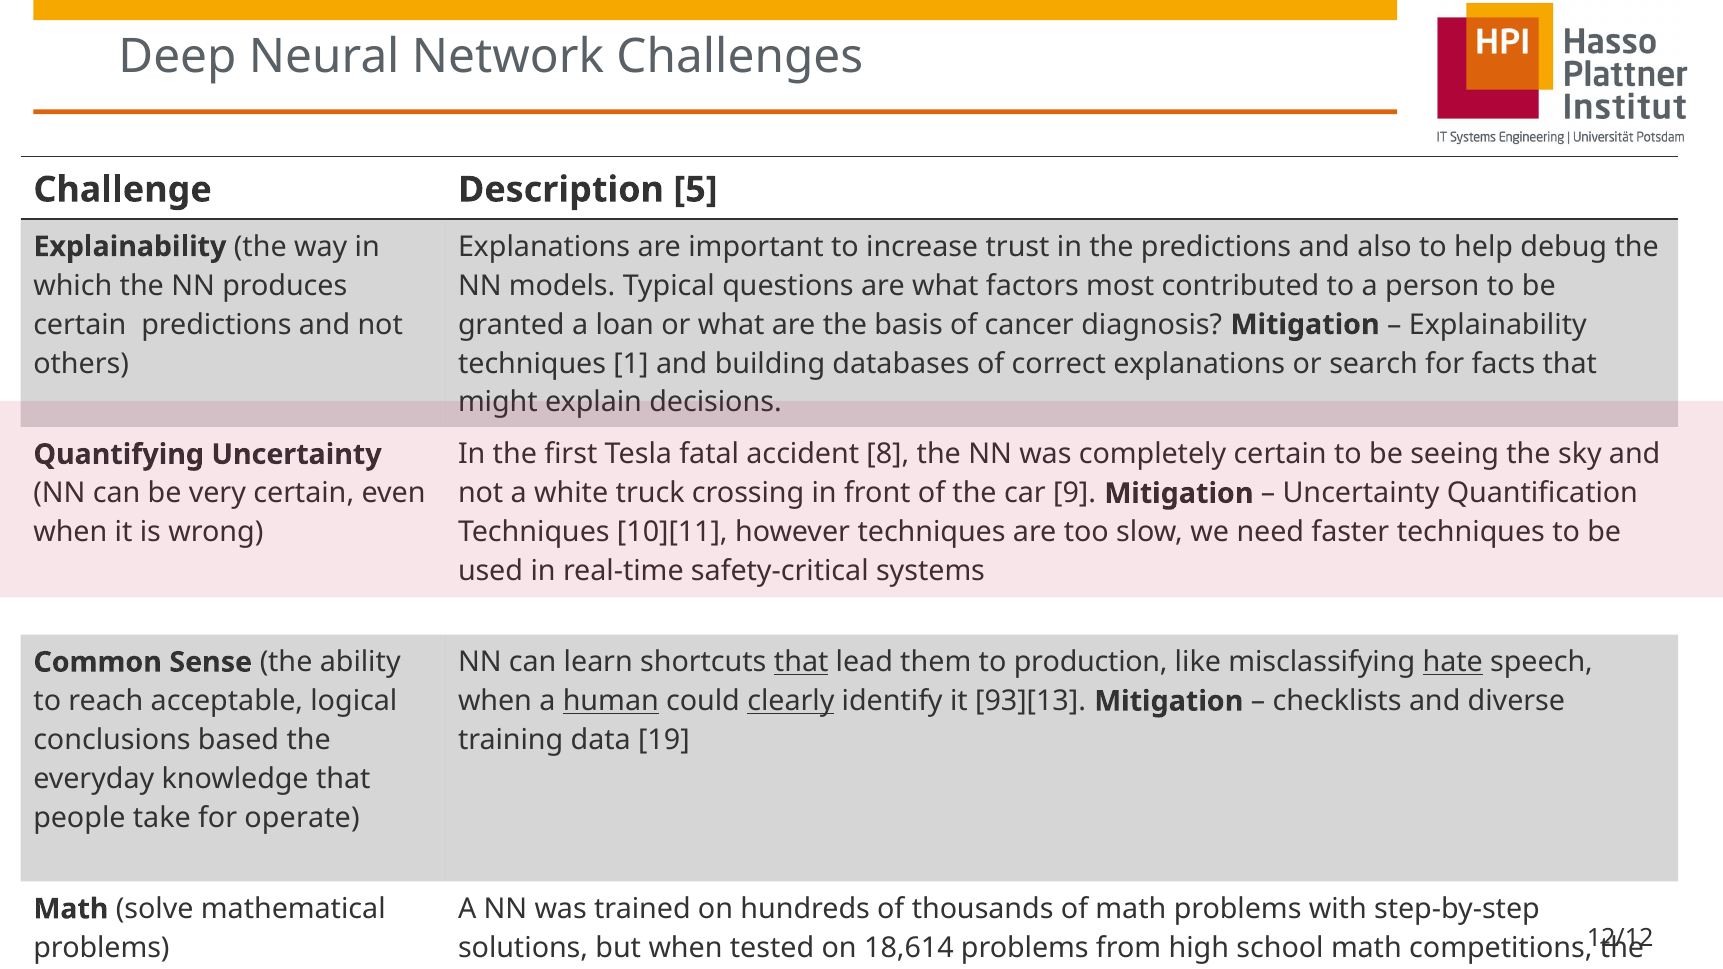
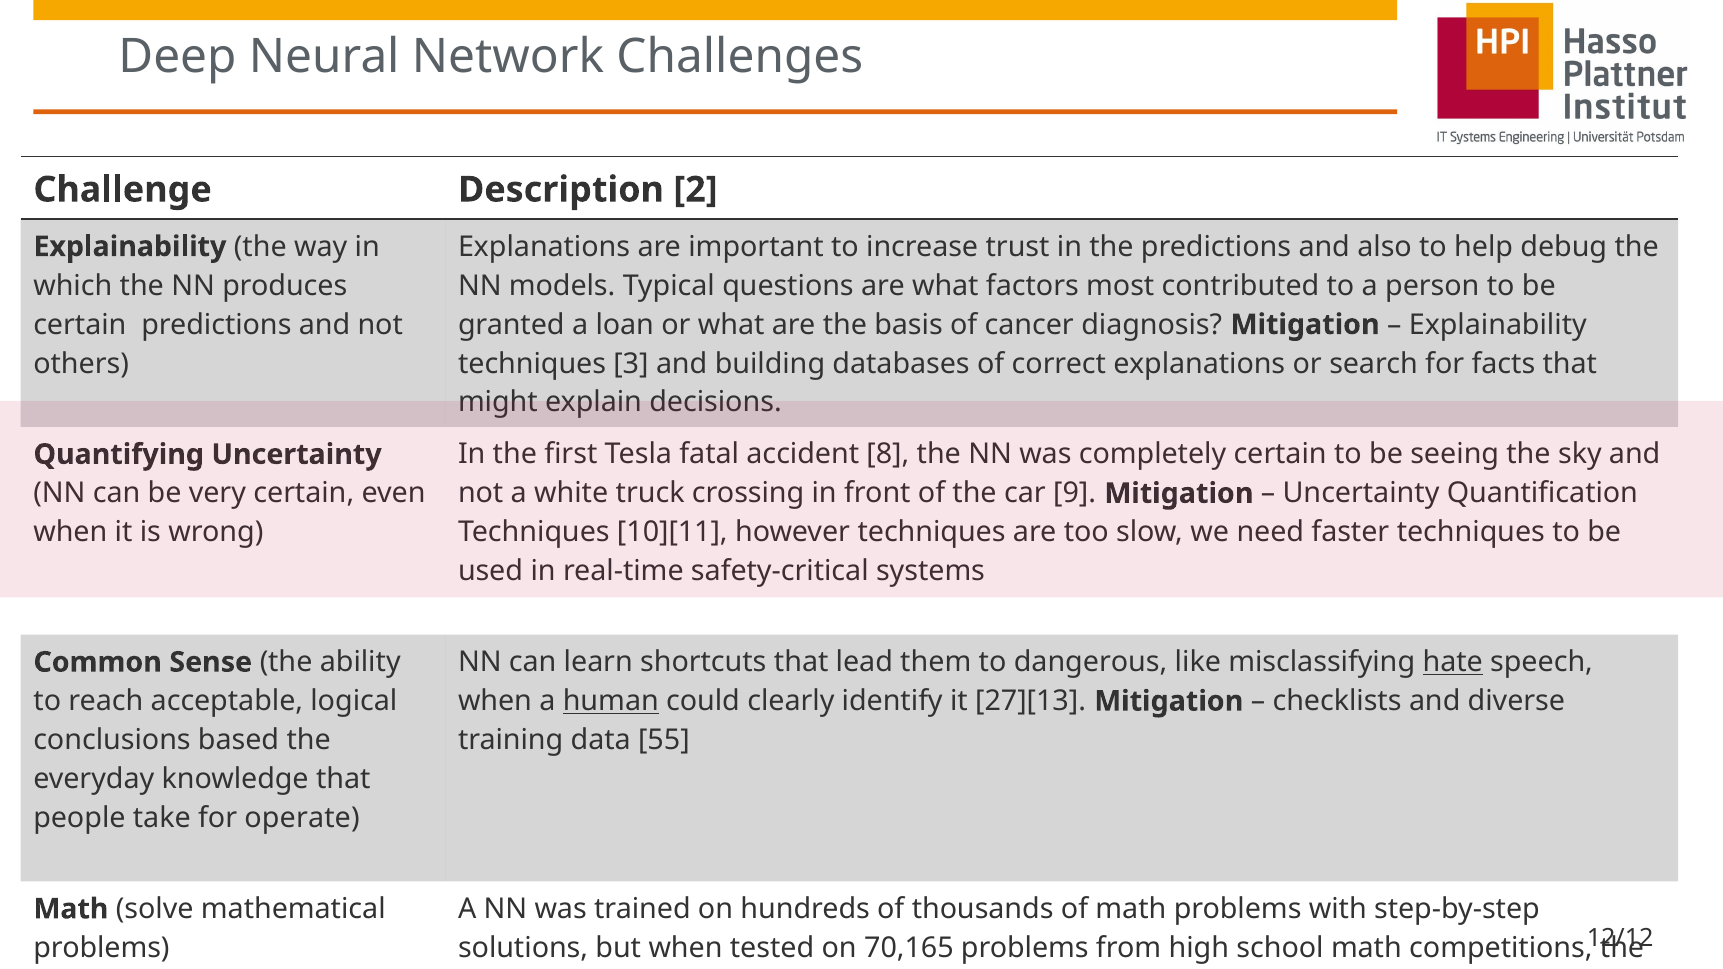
5: 5 -> 2 (695, 190)
1: 1 -> 3 (631, 364)
that underline: present -> none (801, 662)
production: production -> dangerous (1091, 662)
clearly underline: present -> none (791, 701)
93][13: 93][13 -> 27][13 (1031, 701)
19: 19 -> 55 (664, 740)
18,614: 18,614 -> 70,165 (909, 948)
